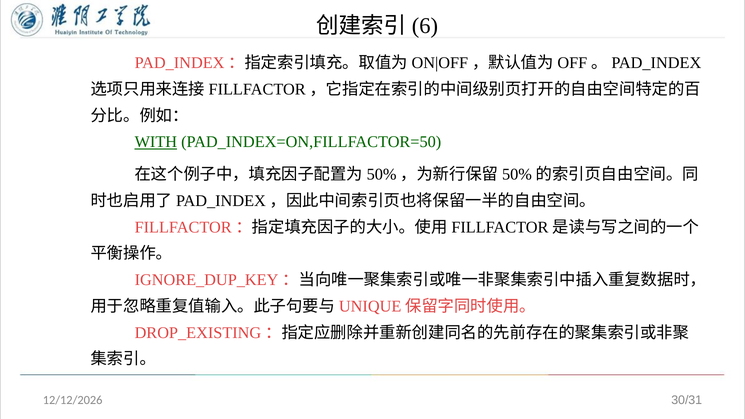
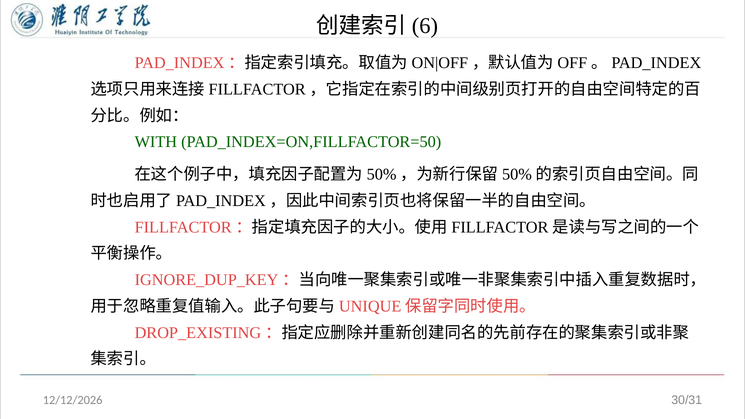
WITH underline: present -> none (156, 142)
